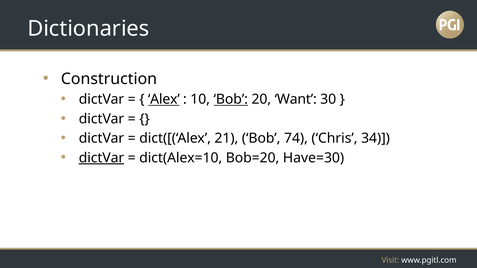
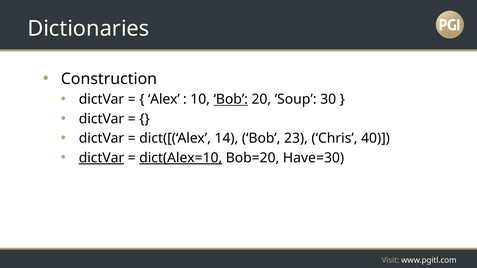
Alex underline: present -> none (164, 100)
Want: Want -> Soup (296, 100)
21: 21 -> 14 (226, 139)
74: 74 -> 23 (296, 139)
34: 34 -> 40 (376, 139)
dict(Alex=10 underline: none -> present (181, 158)
